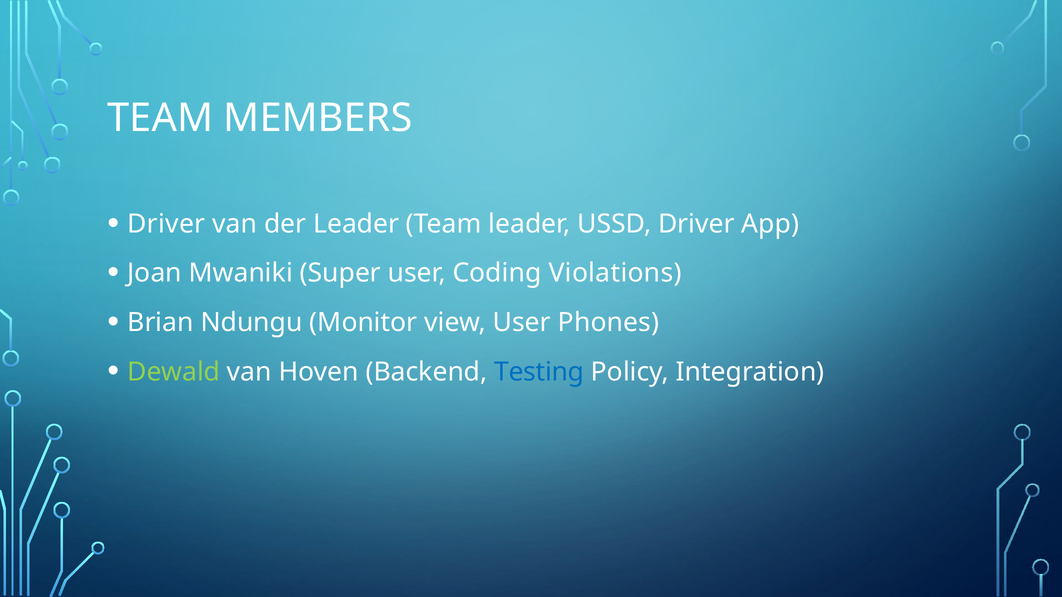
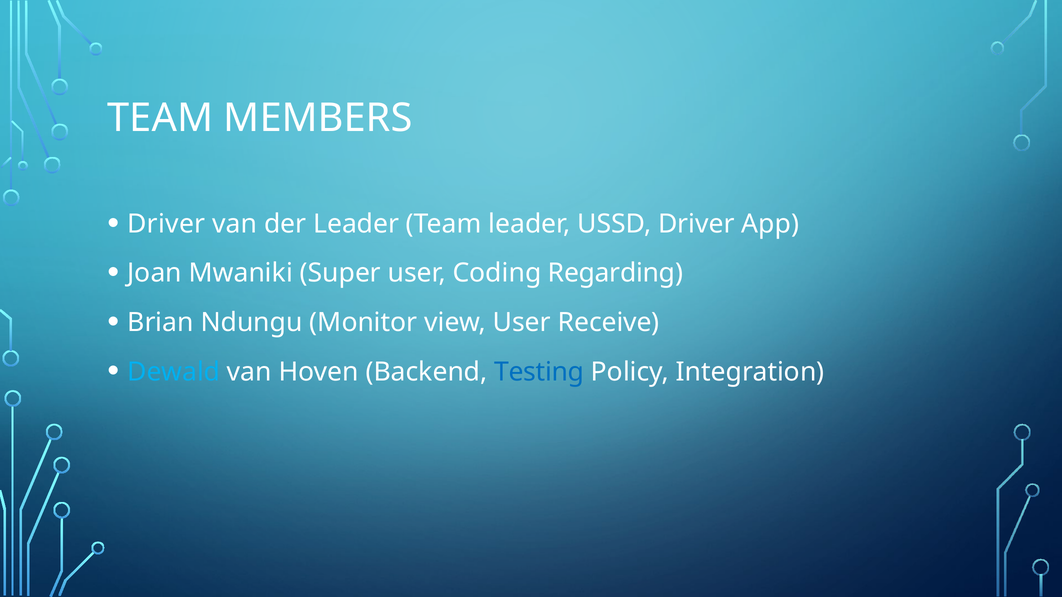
Violations: Violations -> Regarding (615, 273)
Phones: Phones -> Receive (609, 323)
Dewald colour: light green -> light blue (174, 372)
